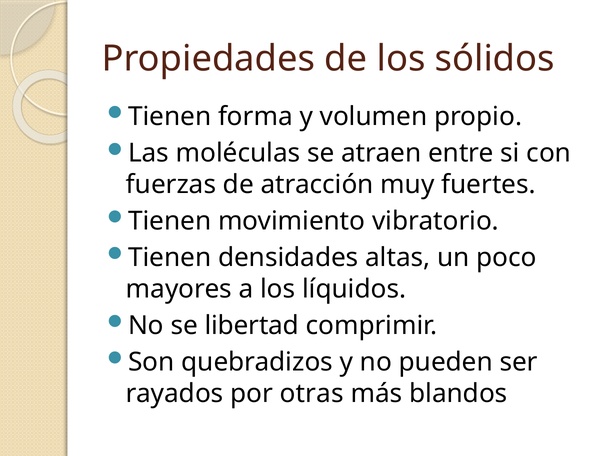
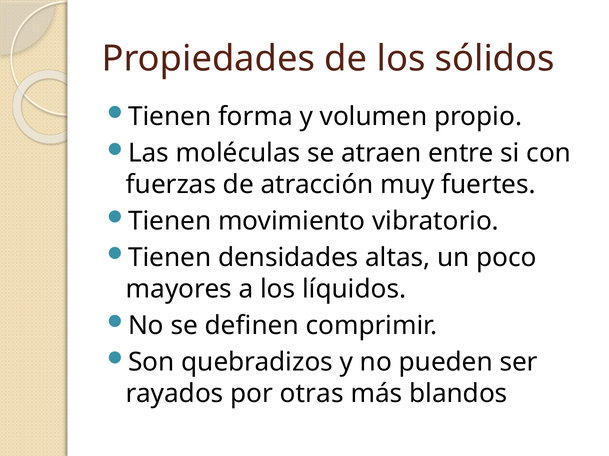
libertad: libertad -> definen (252, 326)
